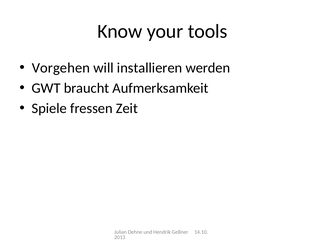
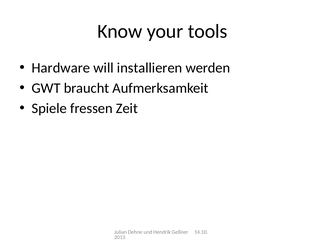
Vorgehen: Vorgehen -> Hardware (61, 68)
